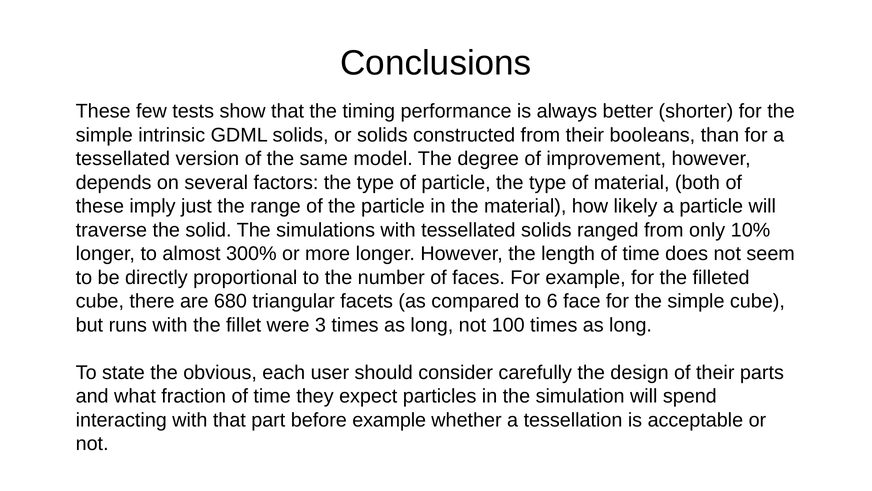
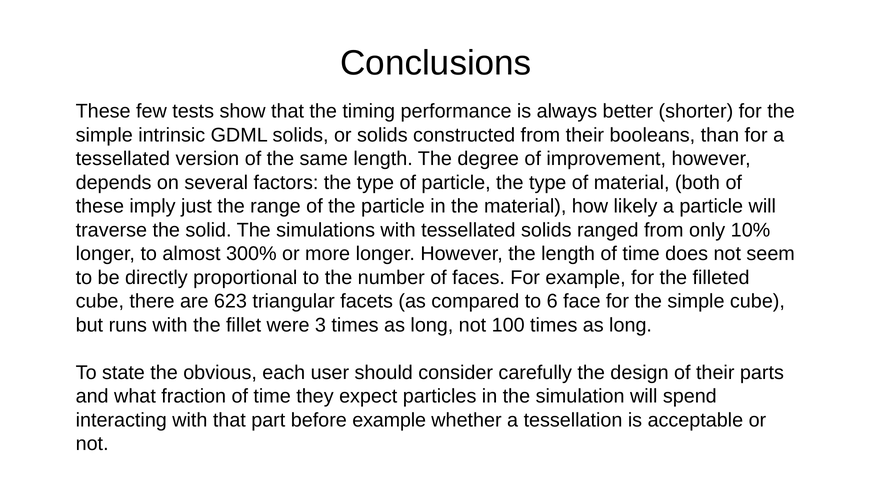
same model: model -> length (383, 159)
680: 680 -> 623 (230, 301)
